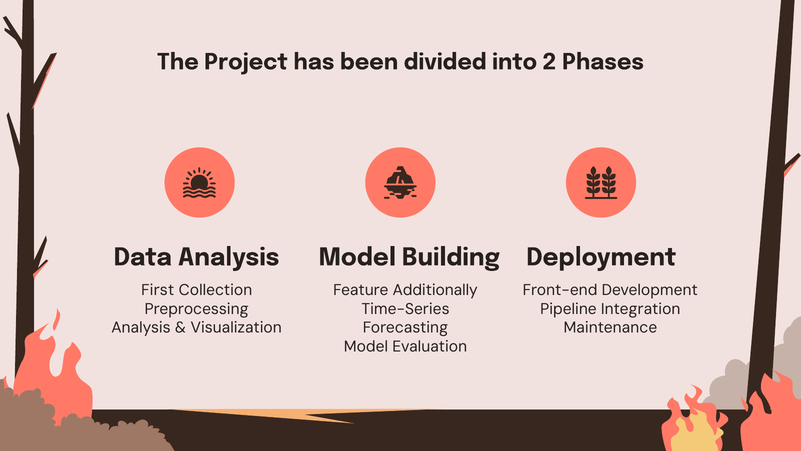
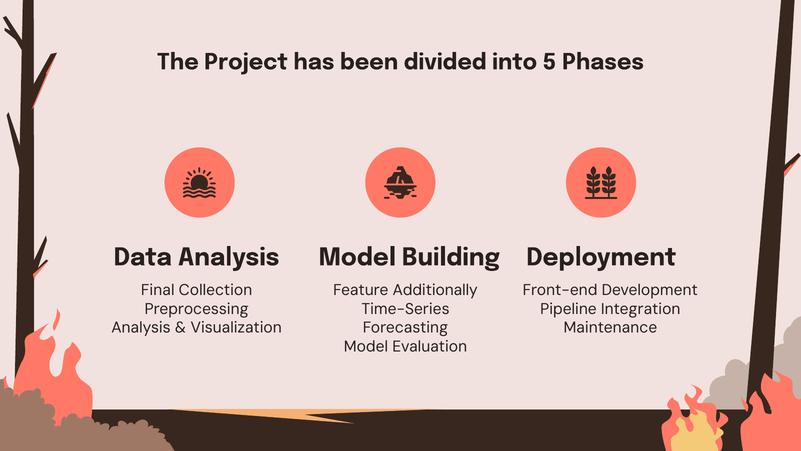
2: 2 -> 5 (549, 62)
First: First -> Final (158, 290)
